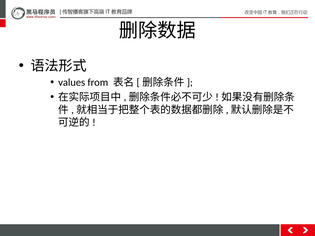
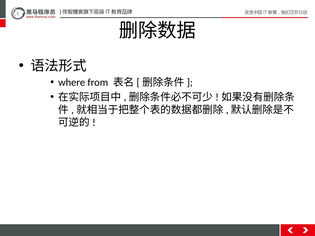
values: values -> where (72, 83)
